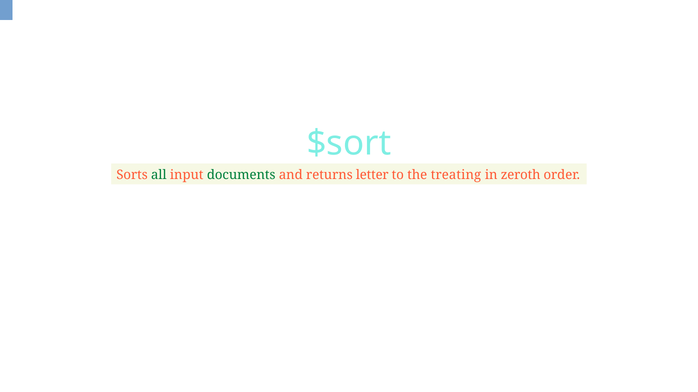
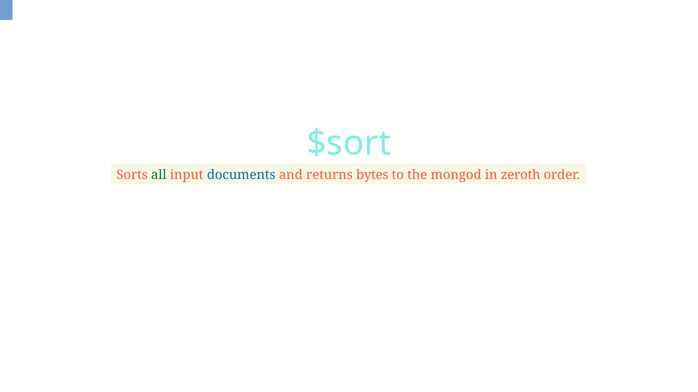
documents colour: green -> blue (241, 175)
letter: letter -> bytes (372, 175)
treating: treating -> mongod (456, 175)
